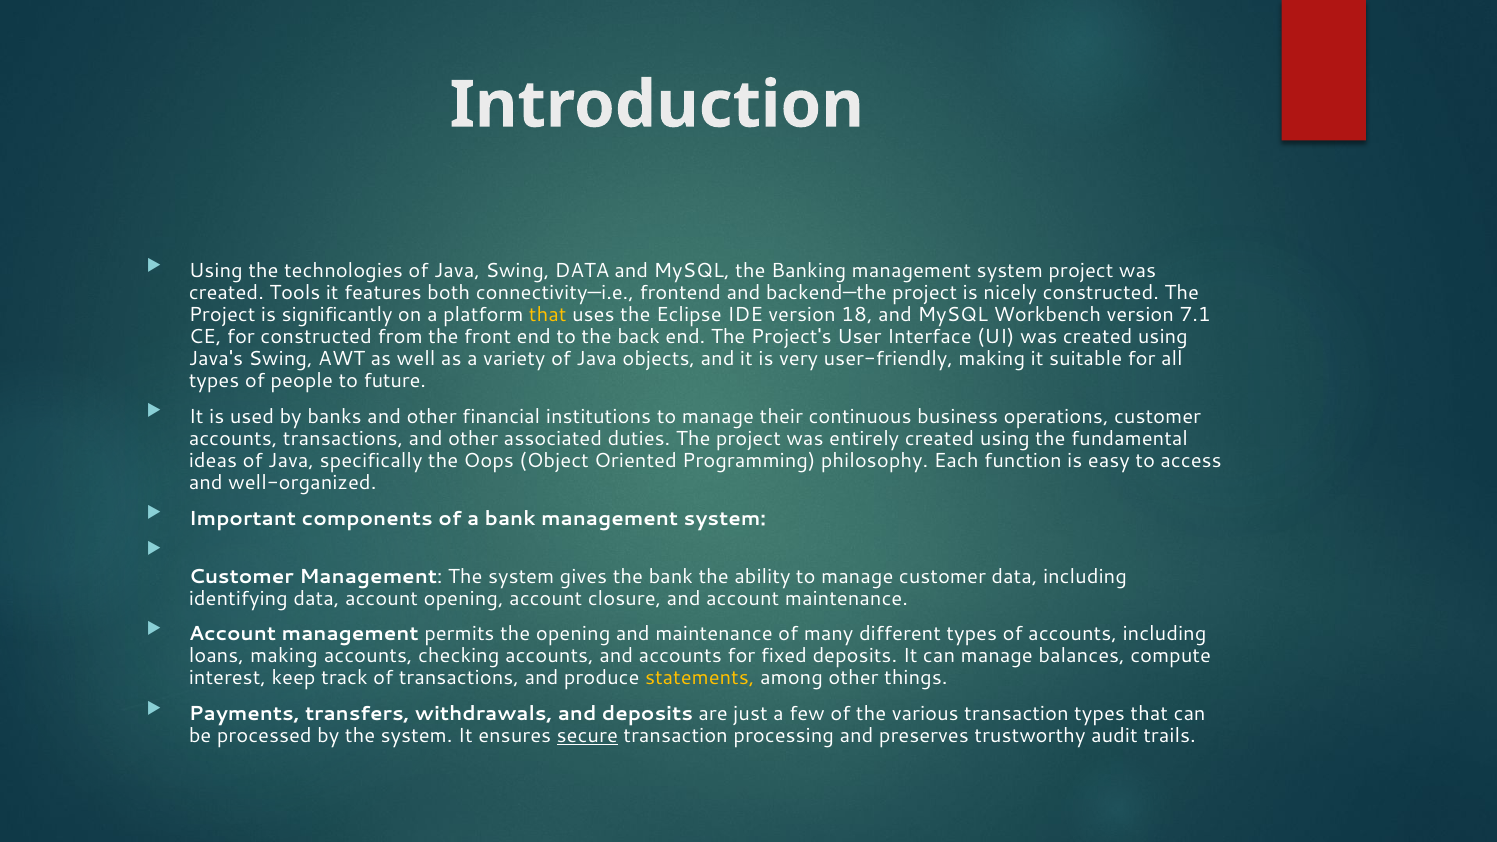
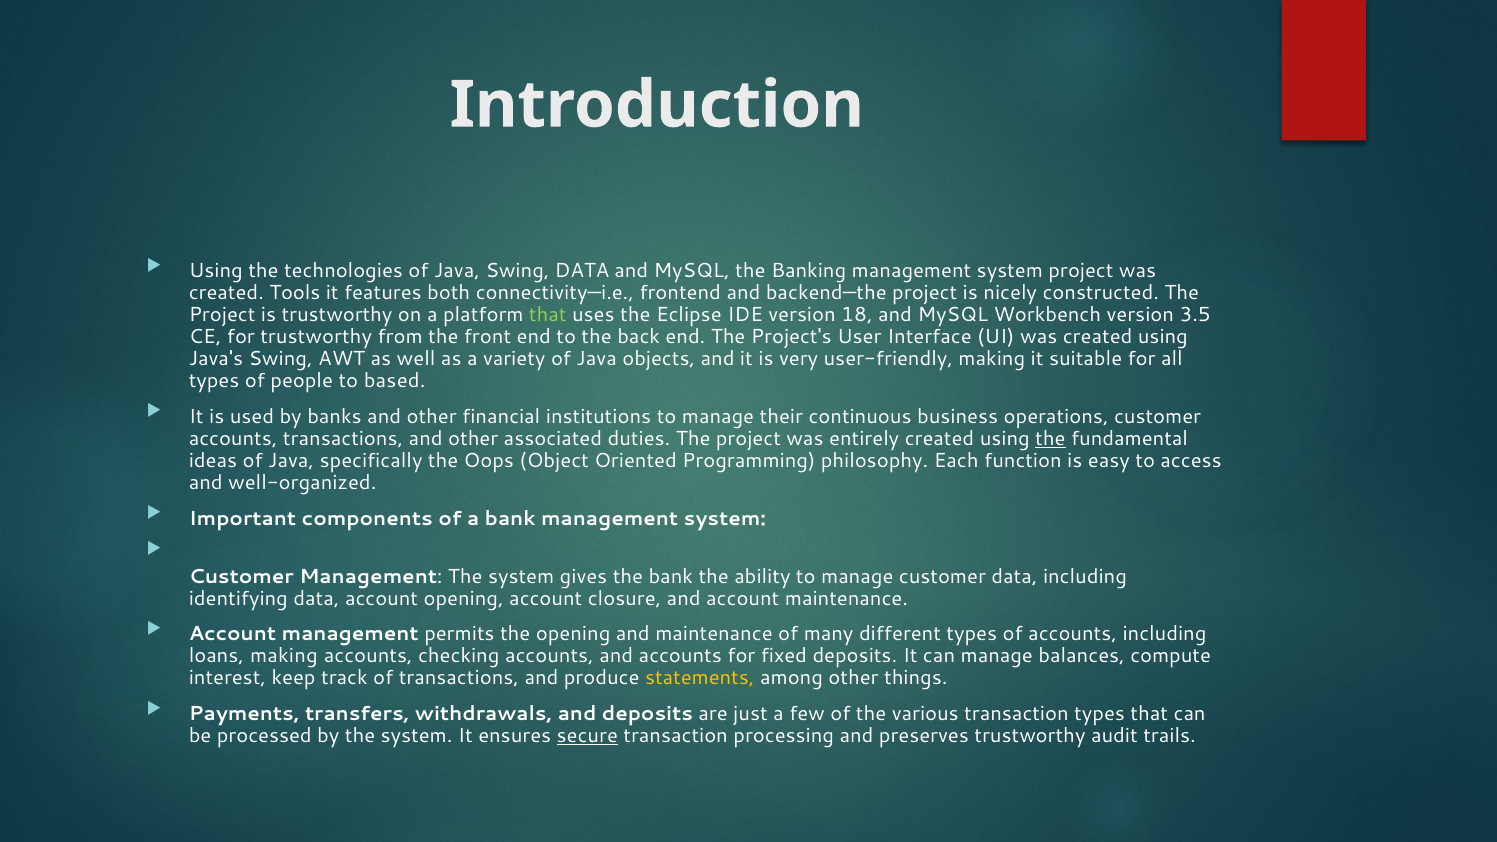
is significantly: significantly -> trustworthy (337, 315)
that colour: yellow -> light green (548, 315)
7.1: 7.1 -> 3.5 (1195, 315)
for constructed: constructed -> trustworthy (316, 337)
future: future -> based (395, 381)
the underline: none -> present (1050, 439)
